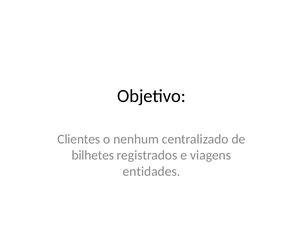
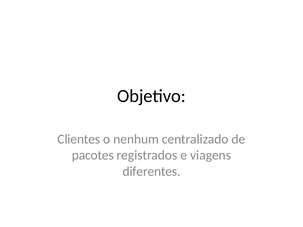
bilhetes: bilhetes -> pacotes (93, 155)
entidades: entidades -> diferentes (152, 172)
